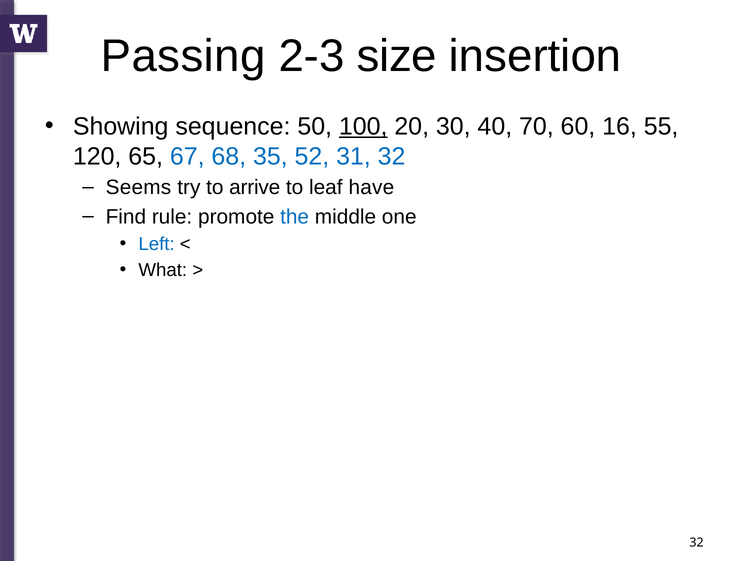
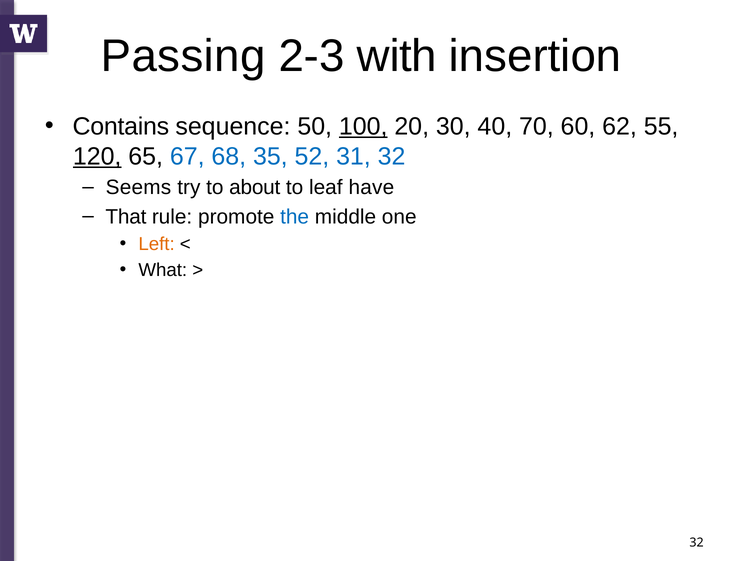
size: size -> with (397, 56)
Showing: Showing -> Contains (121, 126)
16: 16 -> 62 (620, 126)
120 underline: none -> present (97, 156)
arrive: arrive -> about (255, 188)
Find: Find -> That (126, 217)
Left colour: blue -> orange (157, 244)
